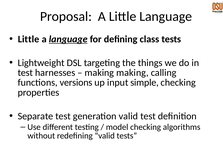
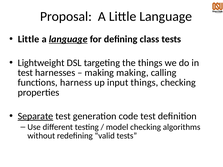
versions: versions -> harness (76, 83)
input simple: simple -> things (144, 83)
Separate underline: none -> present (35, 116)
generation valid: valid -> code (128, 116)
